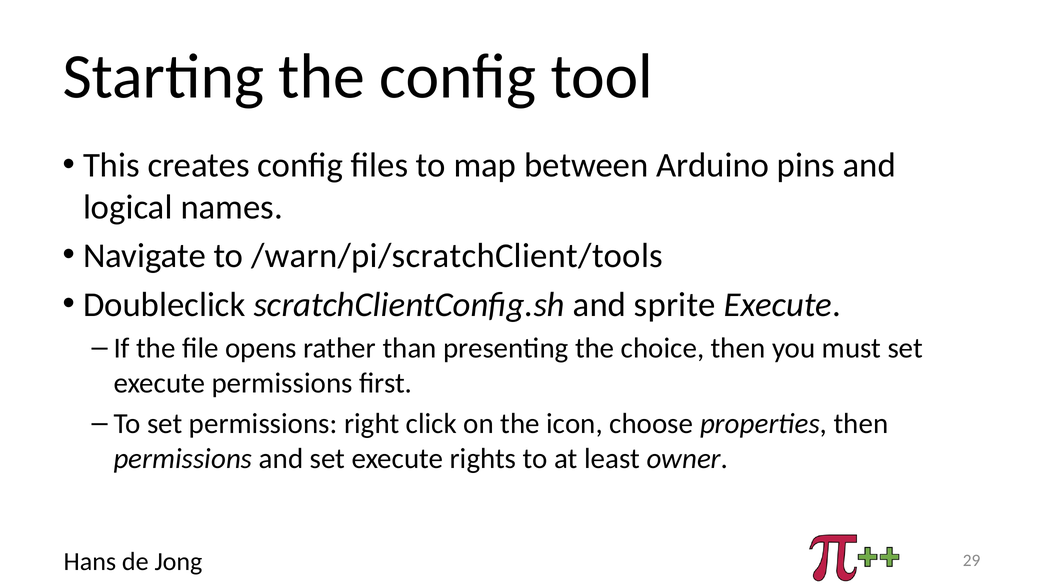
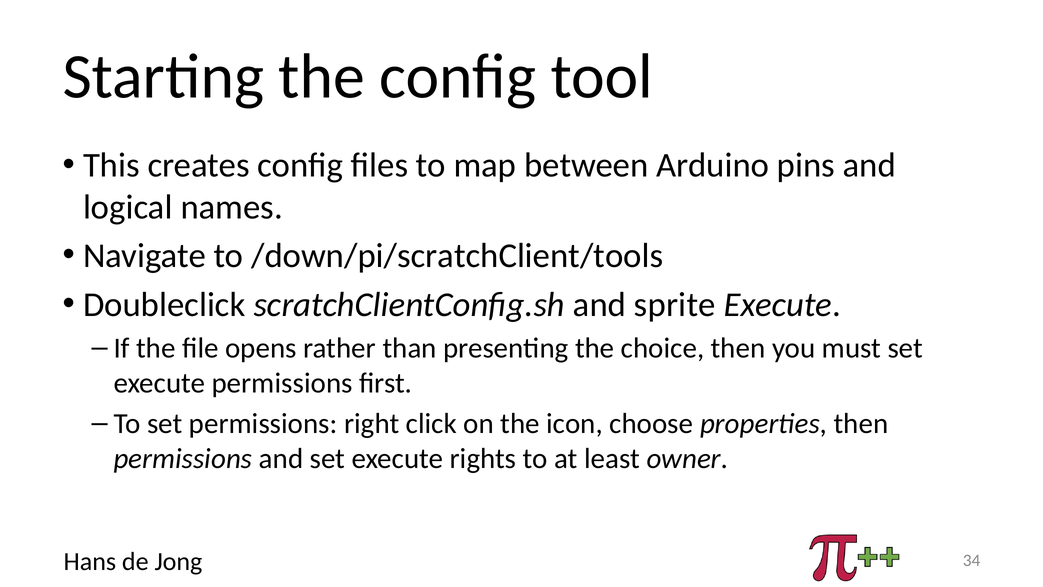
/warn/pi/scratchClient/tools: /warn/pi/scratchClient/tools -> /down/pi/scratchClient/tools (457, 256)
29: 29 -> 34 (972, 560)
